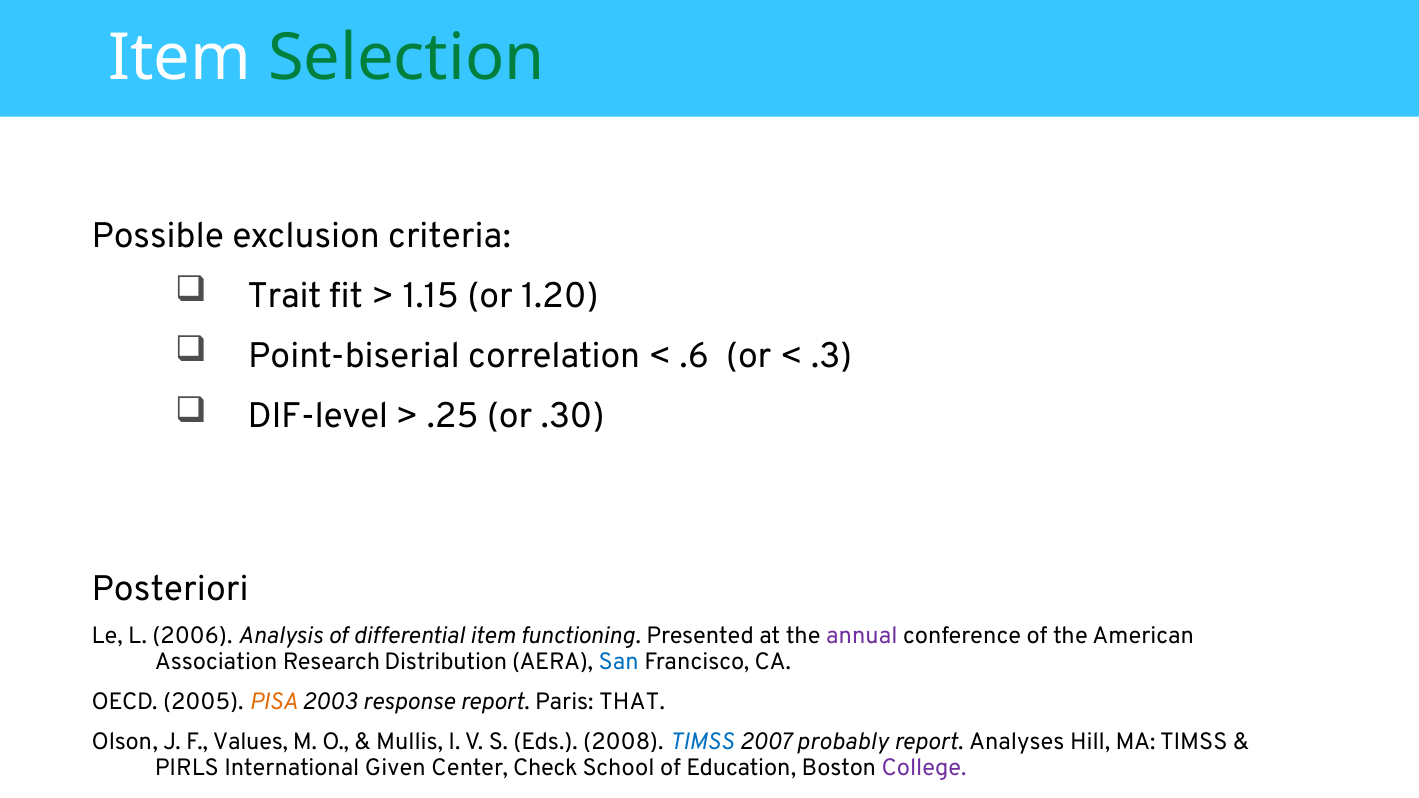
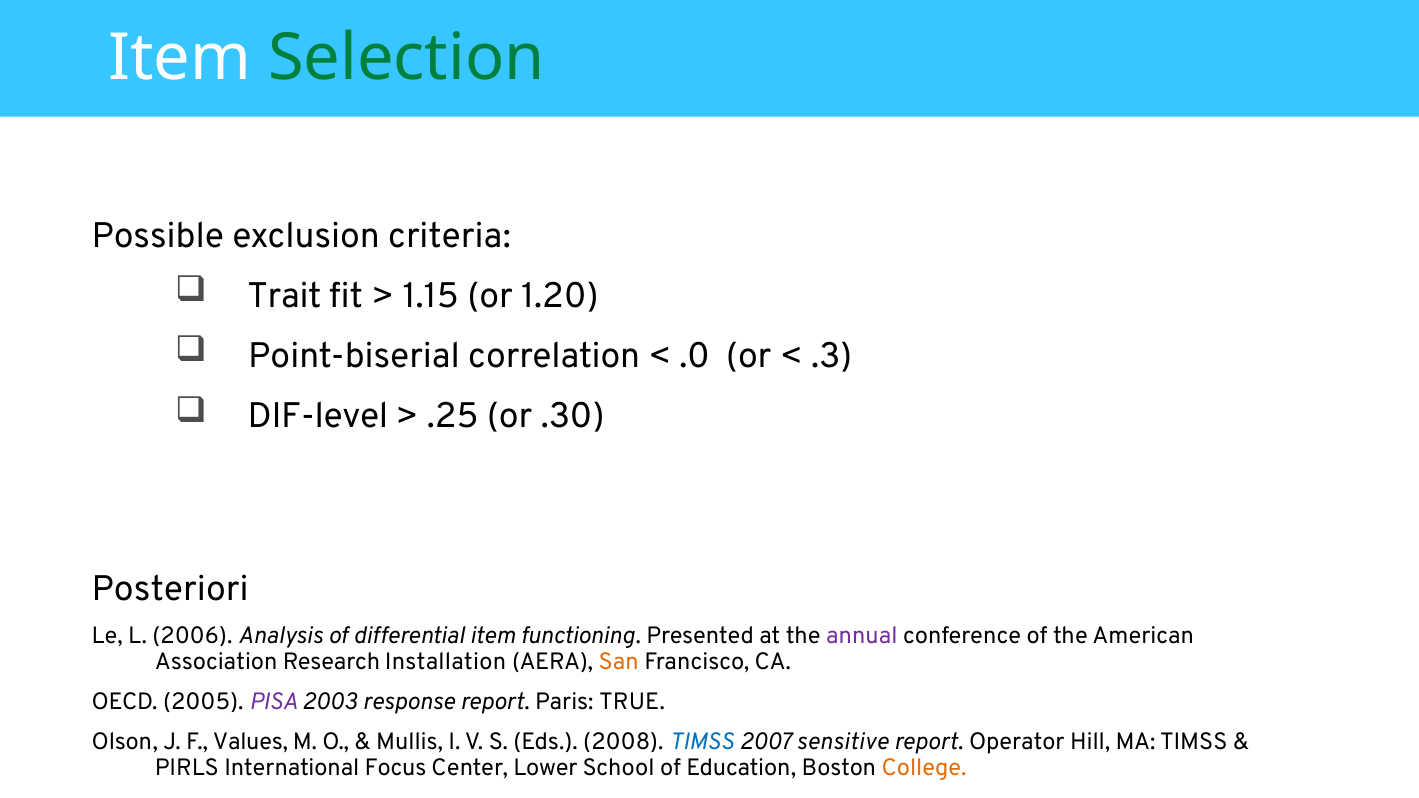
.6: .6 -> .0 (695, 356)
Distribution: Distribution -> Installation (445, 662)
San colour: blue -> orange (619, 662)
PISA colour: orange -> purple (274, 702)
THAT: THAT -> TRUE (632, 702)
probably: probably -> sensitive (842, 742)
Analyses: Analyses -> Operator (1017, 742)
Given: Given -> Focus (396, 768)
Check: Check -> Lower (545, 768)
College colour: purple -> orange (924, 768)
